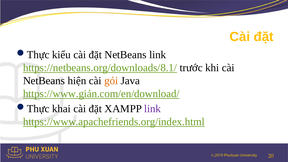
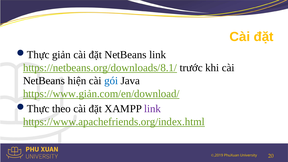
kiểu: kiểu -> giản (61, 55)
gói colour: orange -> blue (111, 81)
khai: khai -> theo (61, 109)
